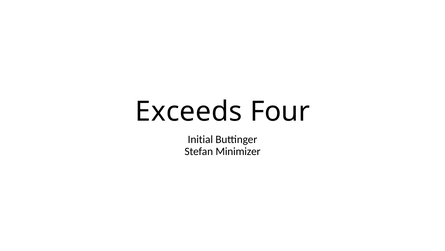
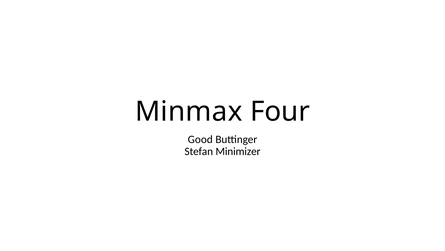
Exceeds: Exceeds -> Minmax (189, 111)
Initial: Initial -> Good (200, 139)
